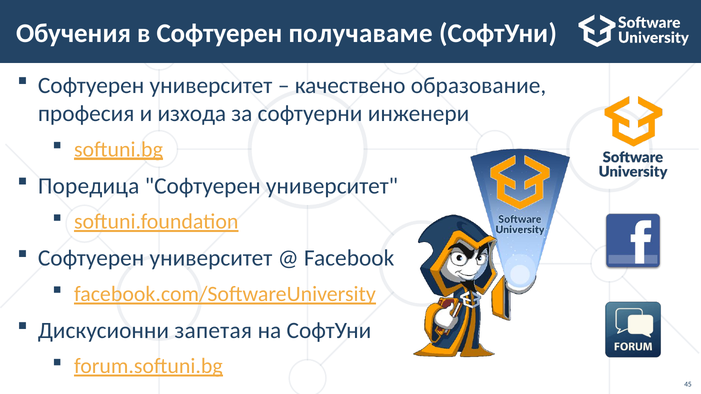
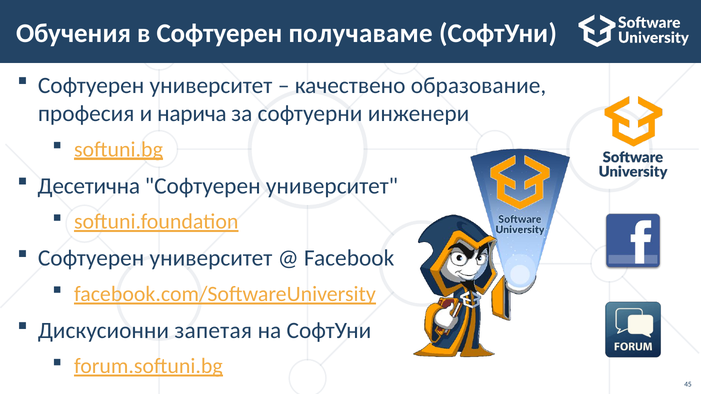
изхода: изхода -> нарича (192, 114)
Поредица: Поредица -> Десетична (89, 186)
